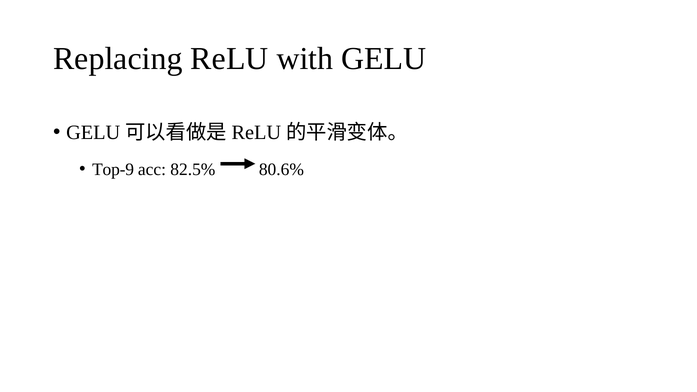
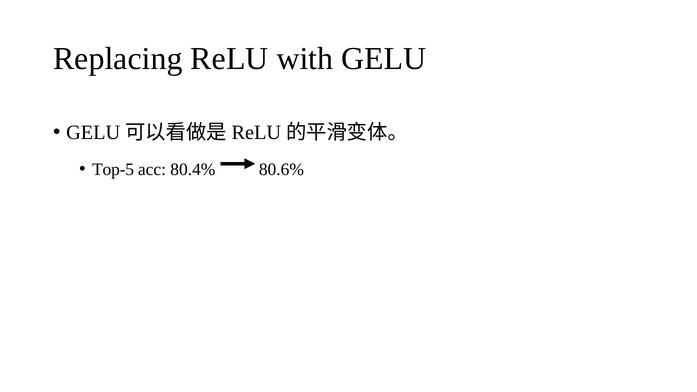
Top-9: Top-9 -> Top-5 (113, 169)
82.5%: 82.5% -> 80.4% (193, 169)
